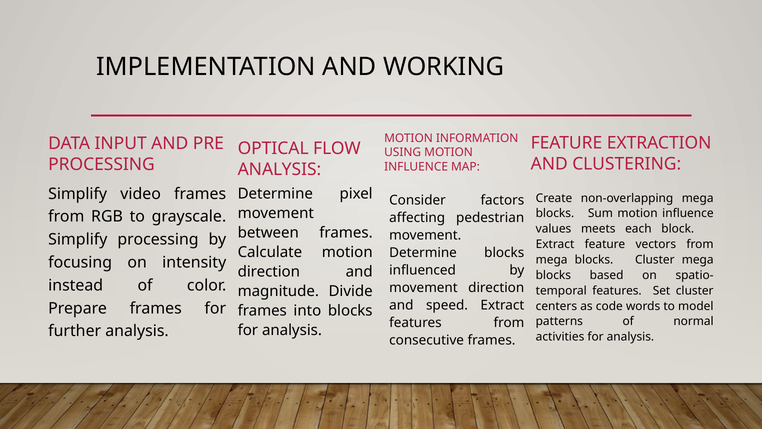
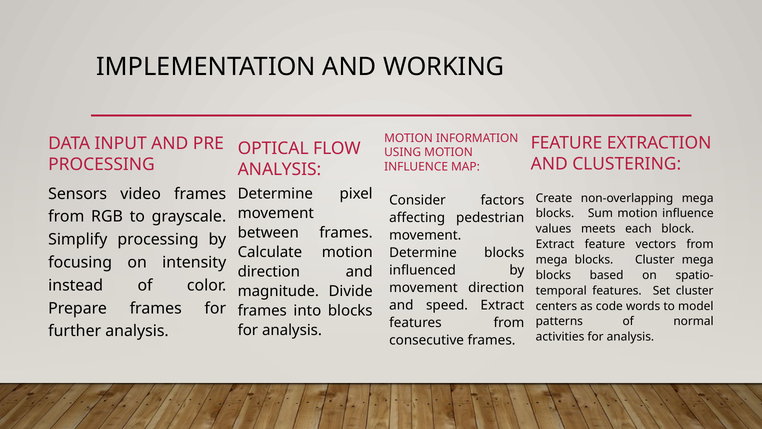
Simplify: Simplify -> Sensors (78, 194)
